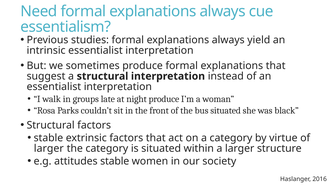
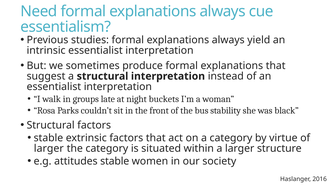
night produce: produce -> buckets (164, 99)
bus situated: situated -> stability (226, 111)
